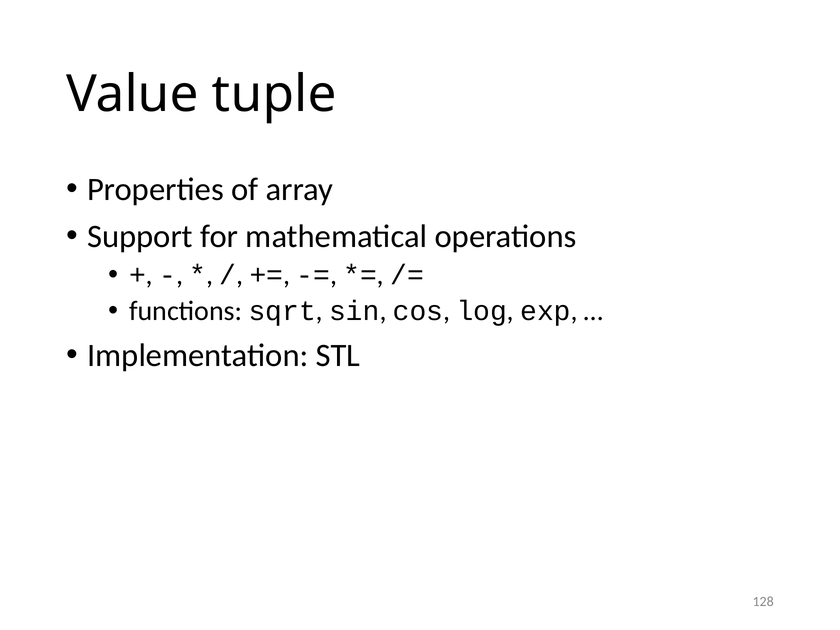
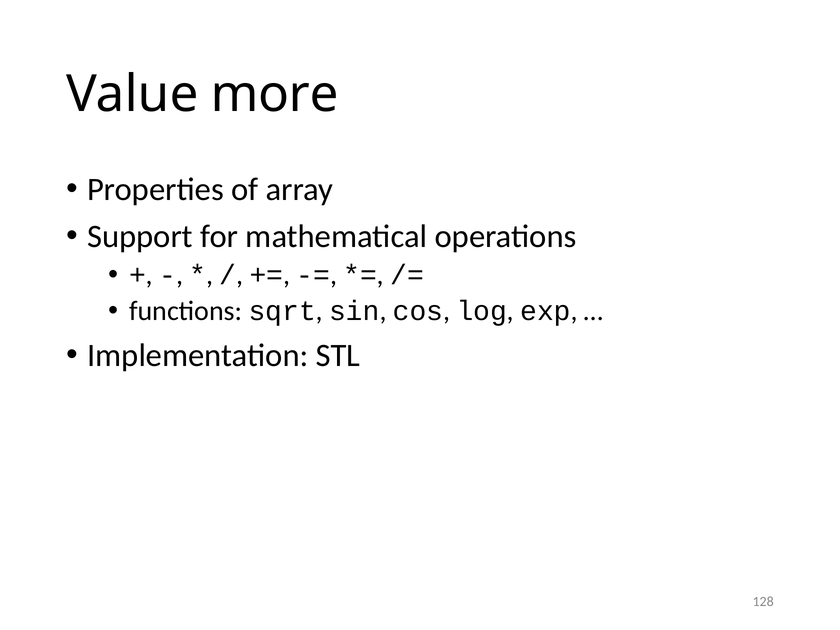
tuple: tuple -> more (275, 94)
